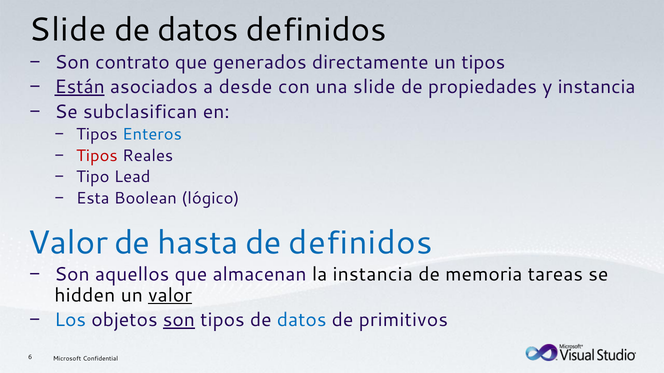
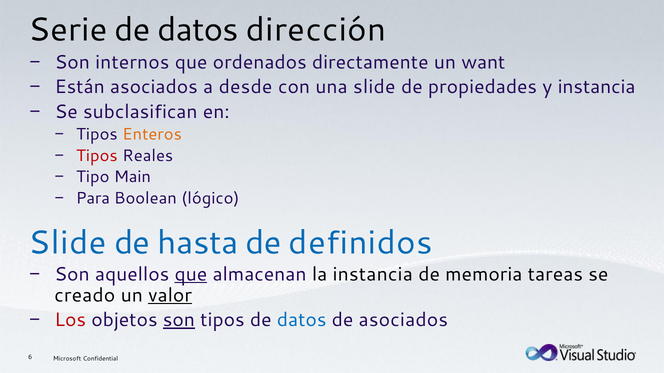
Slide: Slide -> Serie (68, 30)
datos definidos: definidos -> dirección (316, 30)
contrato: contrato -> internos (132, 62)
generados: generados -> ordenados (260, 62)
un tipos: tipos -> want (483, 62)
Están underline: present -> none (80, 87)
Enteros colour: blue -> orange (152, 135)
Lead: Lead -> Main (132, 177)
Esta: Esta -> Para (93, 198)
Valor: Valor -> Slide (67, 243)
que underline: none -> present (191, 275)
hidden: hidden -> creado (85, 296)
Los colour: blue -> red (70, 320)
de primitivos: primitivos -> asociados (403, 320)
